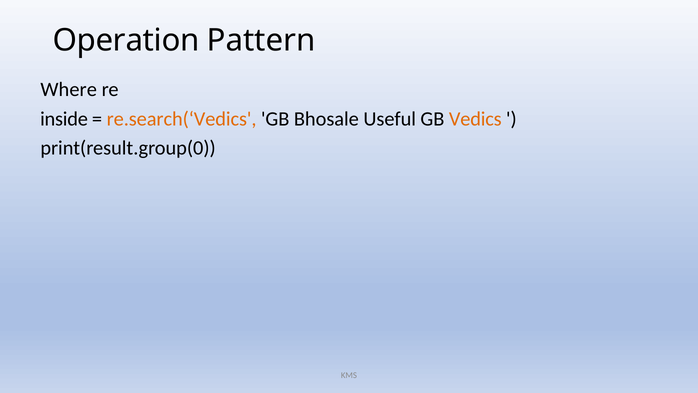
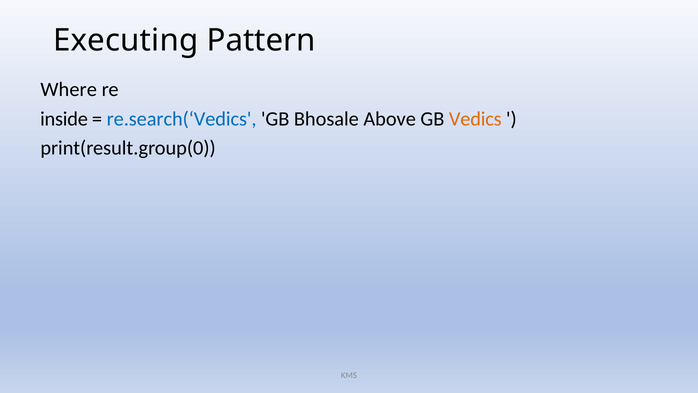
Operation: Operation -> Executing (126, 40)
re.search(‘Vedics colour: orange -> blue (182, 119)
Useful: Useful -> Above (390, 119)
